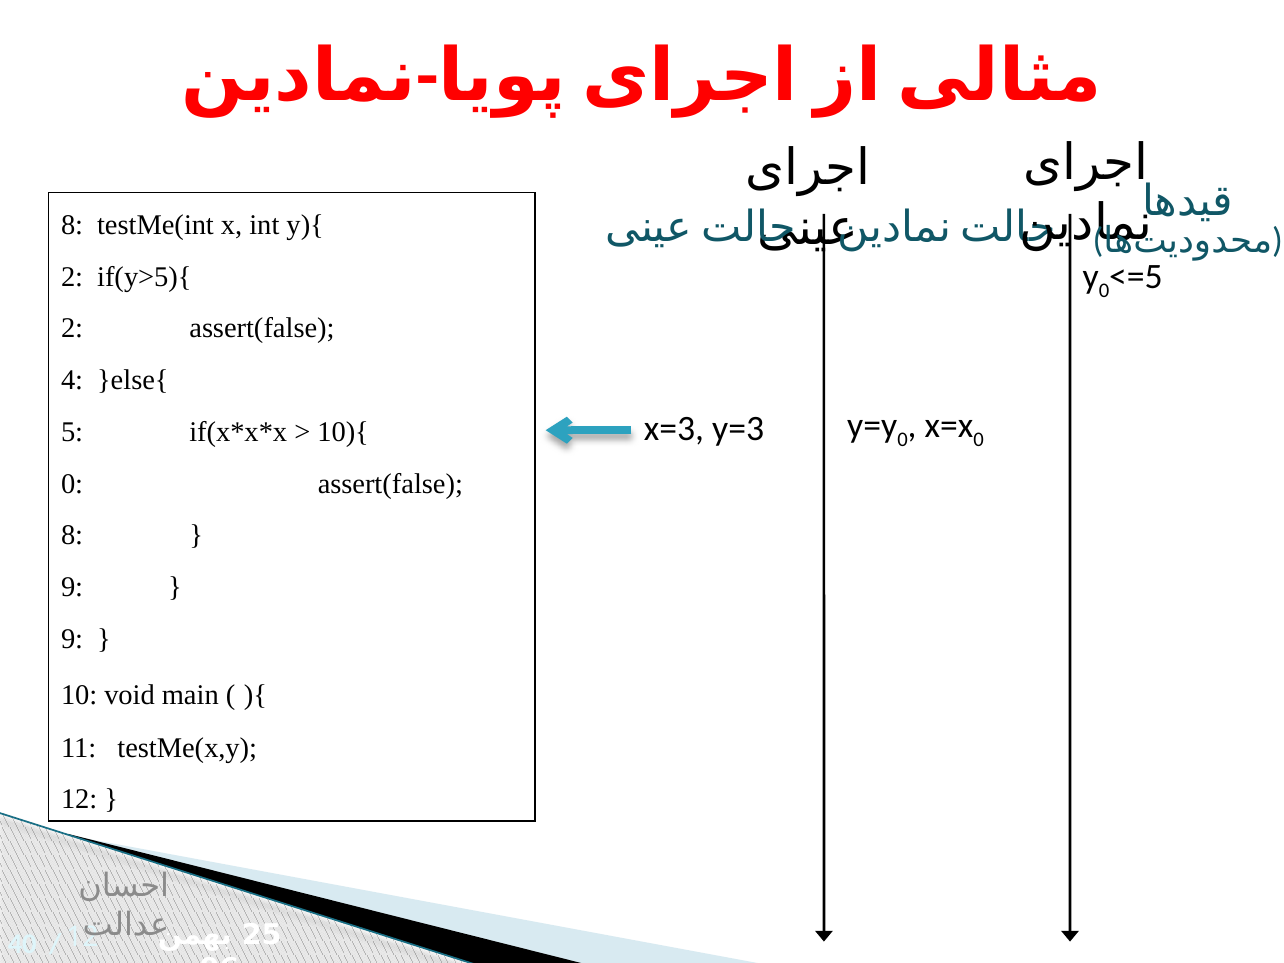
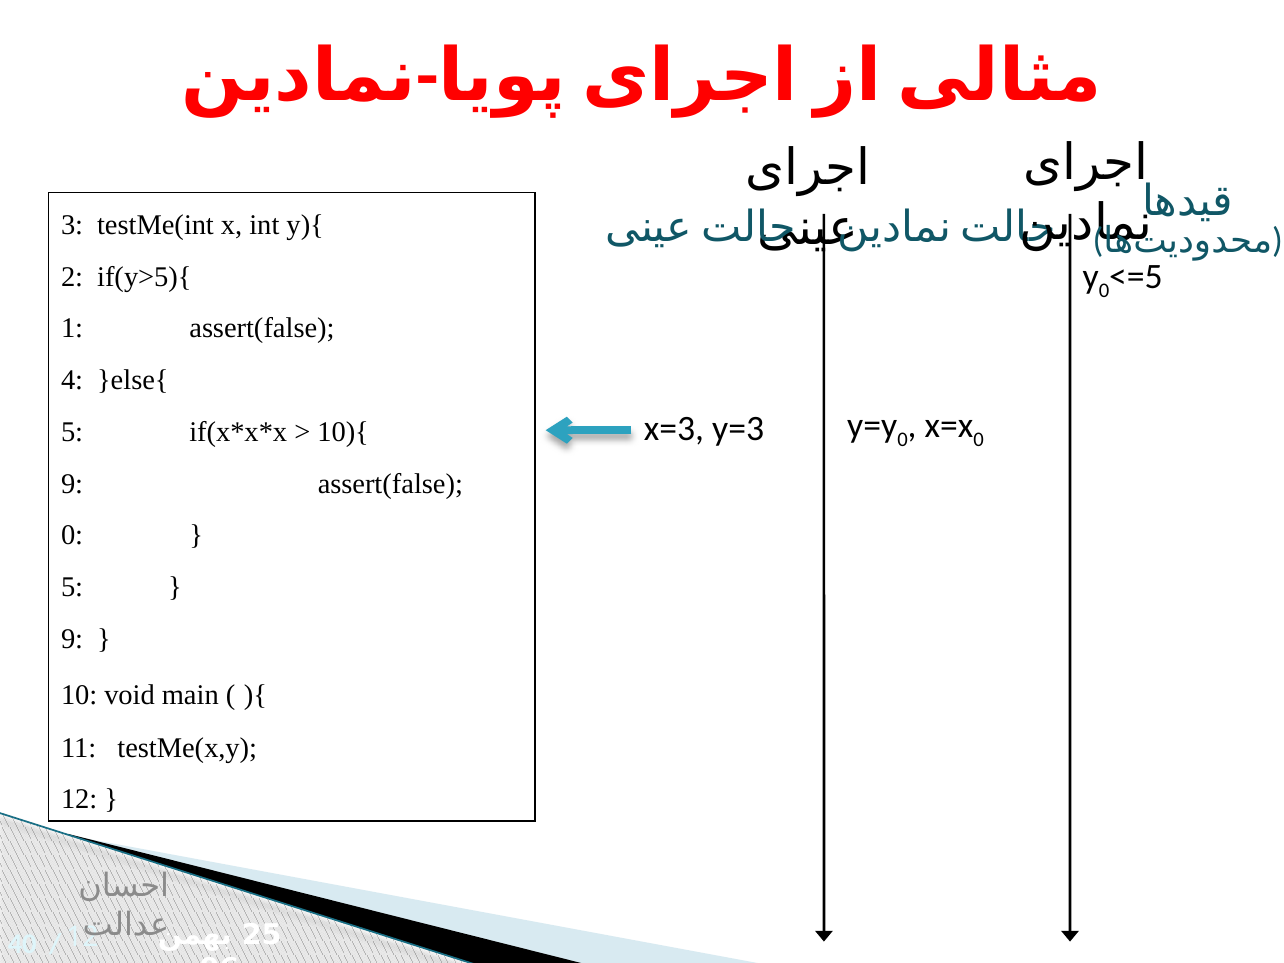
8: 8 -> 3 (72, 225)
2: 2 -> 1 (72, 328)
0: 0 -> 9 (72, 484)
8: 8 -> 0 (72, 535)
9: 9 -> 5 (72, 587)
